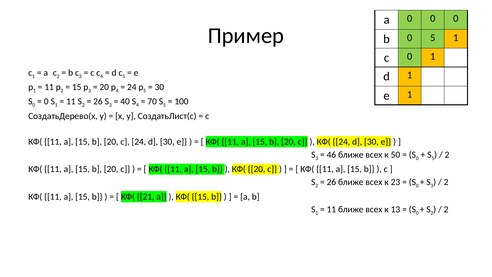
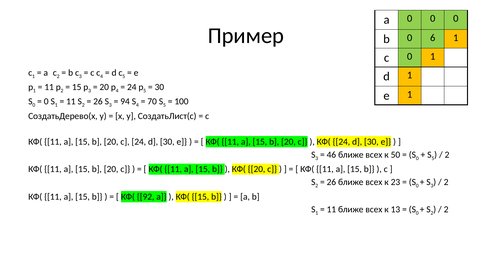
0 5: 5 -> 6 (433, 38)
40: 40 -> 94 (125, 101)
21: 21 -> 92 (146, 196)
